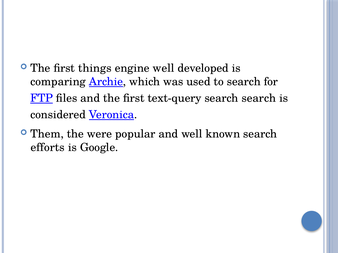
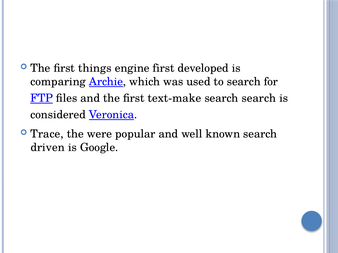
engine well: well -> first (164, 68)
text-query: text-query -> text-make (174, 98)
Them: Them -> Trace (47, 134)
efforts: efforts -> driven (48, 148)
